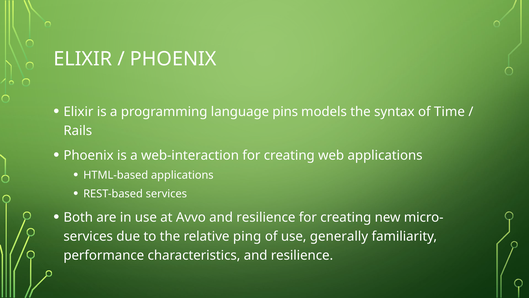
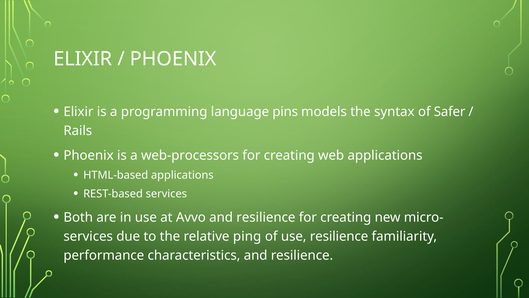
Time: Time -> Safer (450, 112)
web-interaction: web-interaction -> web-processors (190, 155)
use generally: generally -> resilience (339, 236)
